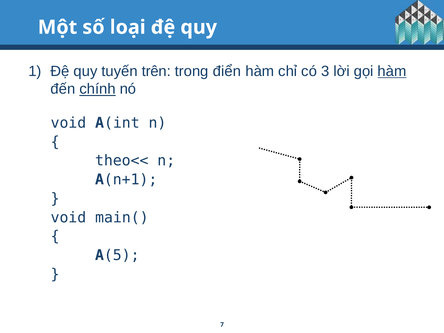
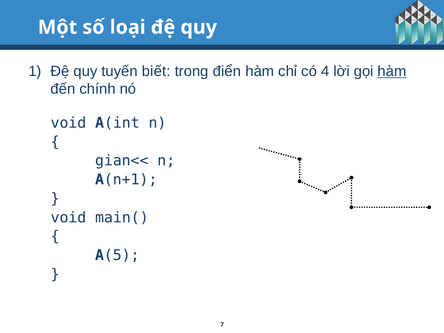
trên: trên -> biết (156, 71)
3: 3 -> 4 (325, 71)
chính underline: present -> none (97, 89)
theo<<: theo<< -> gian<< (122, 161)
